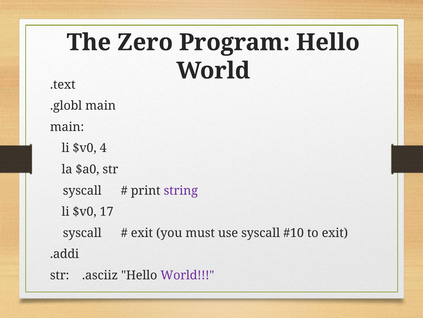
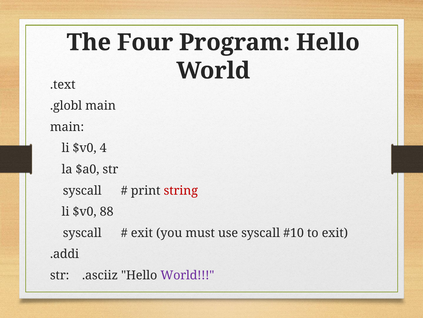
Zero: Zero -> Four (145, 42)
string colour: purple -> red (181, 190)
17: 17 -> 88 (107, 211)
